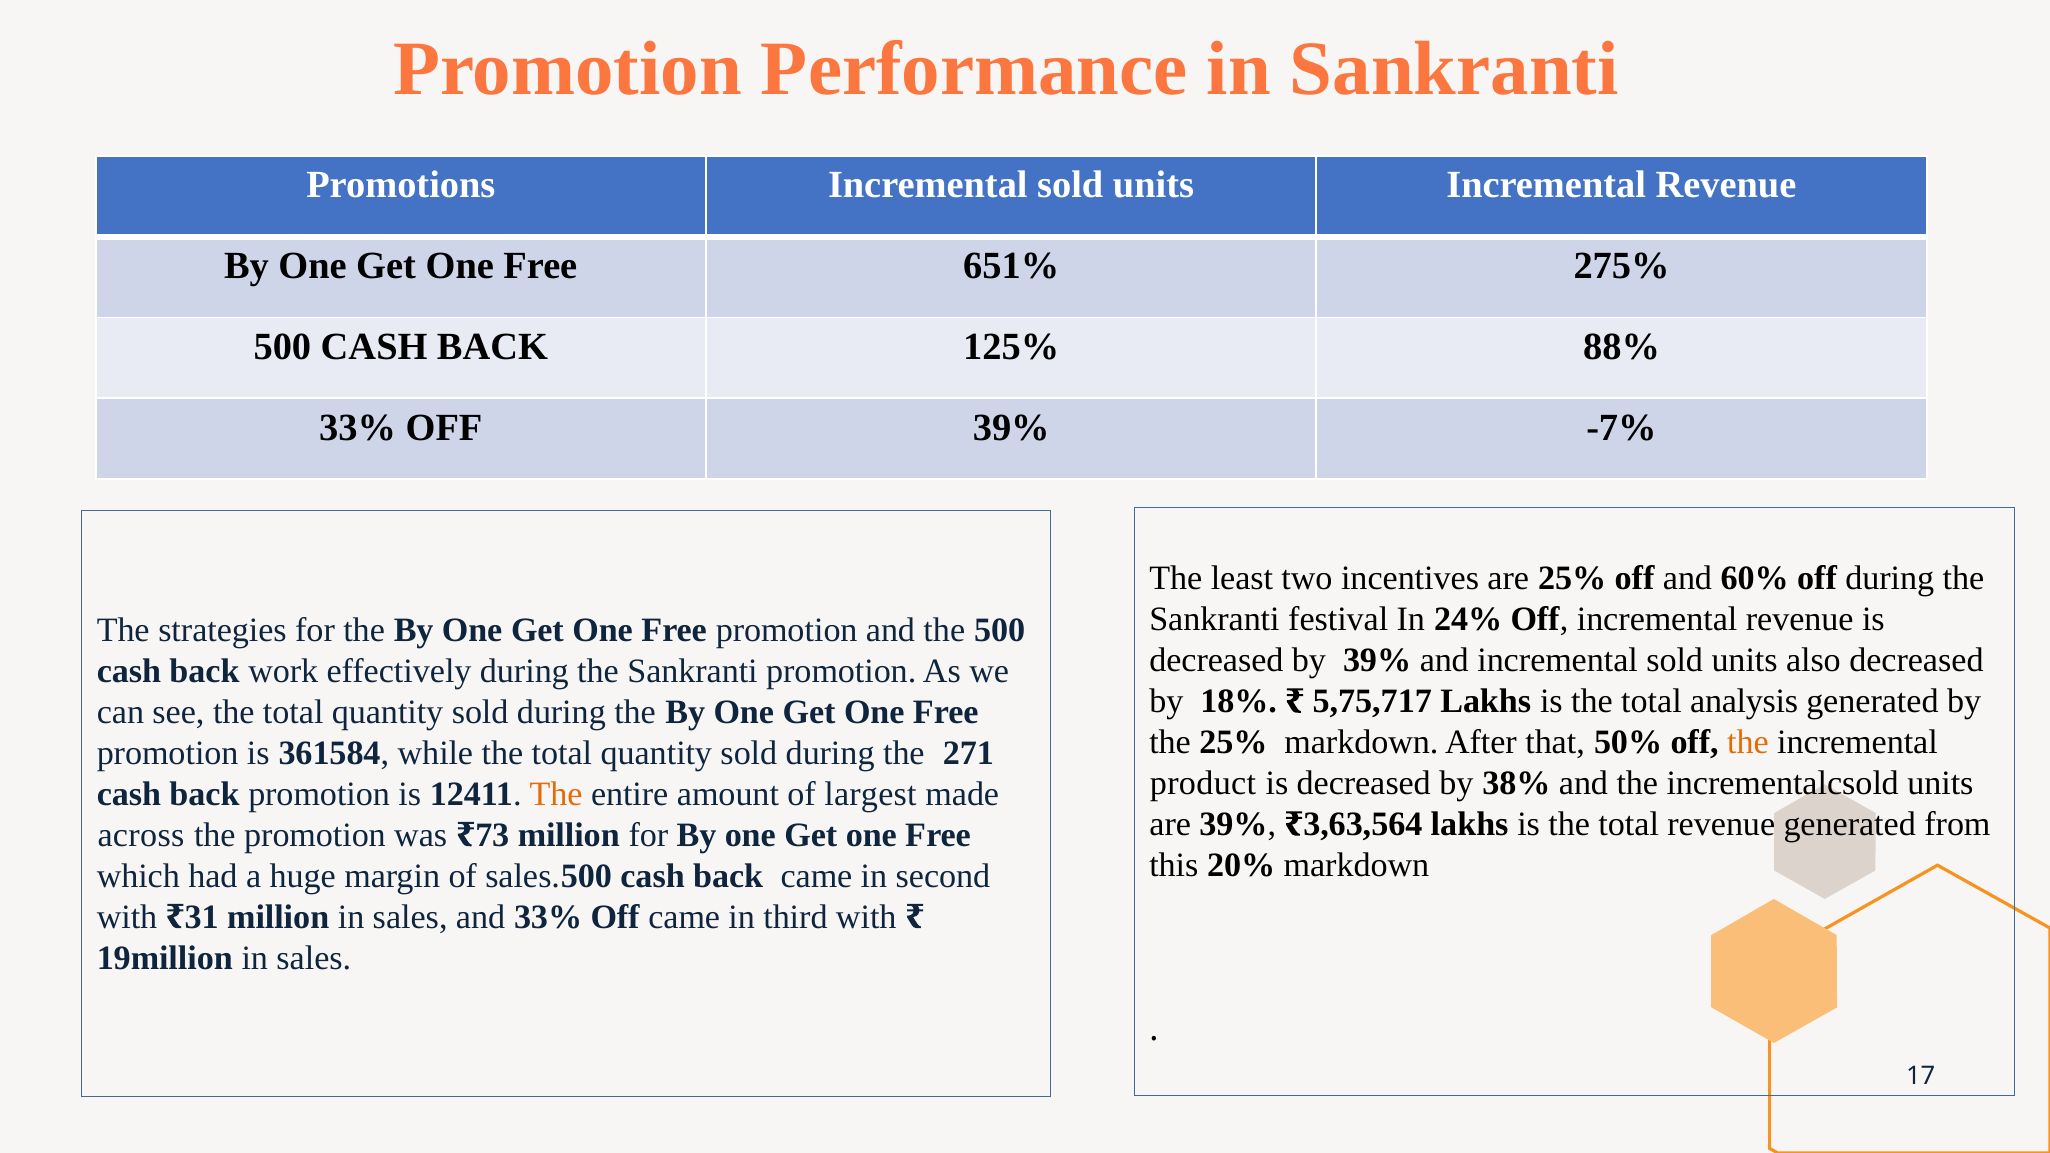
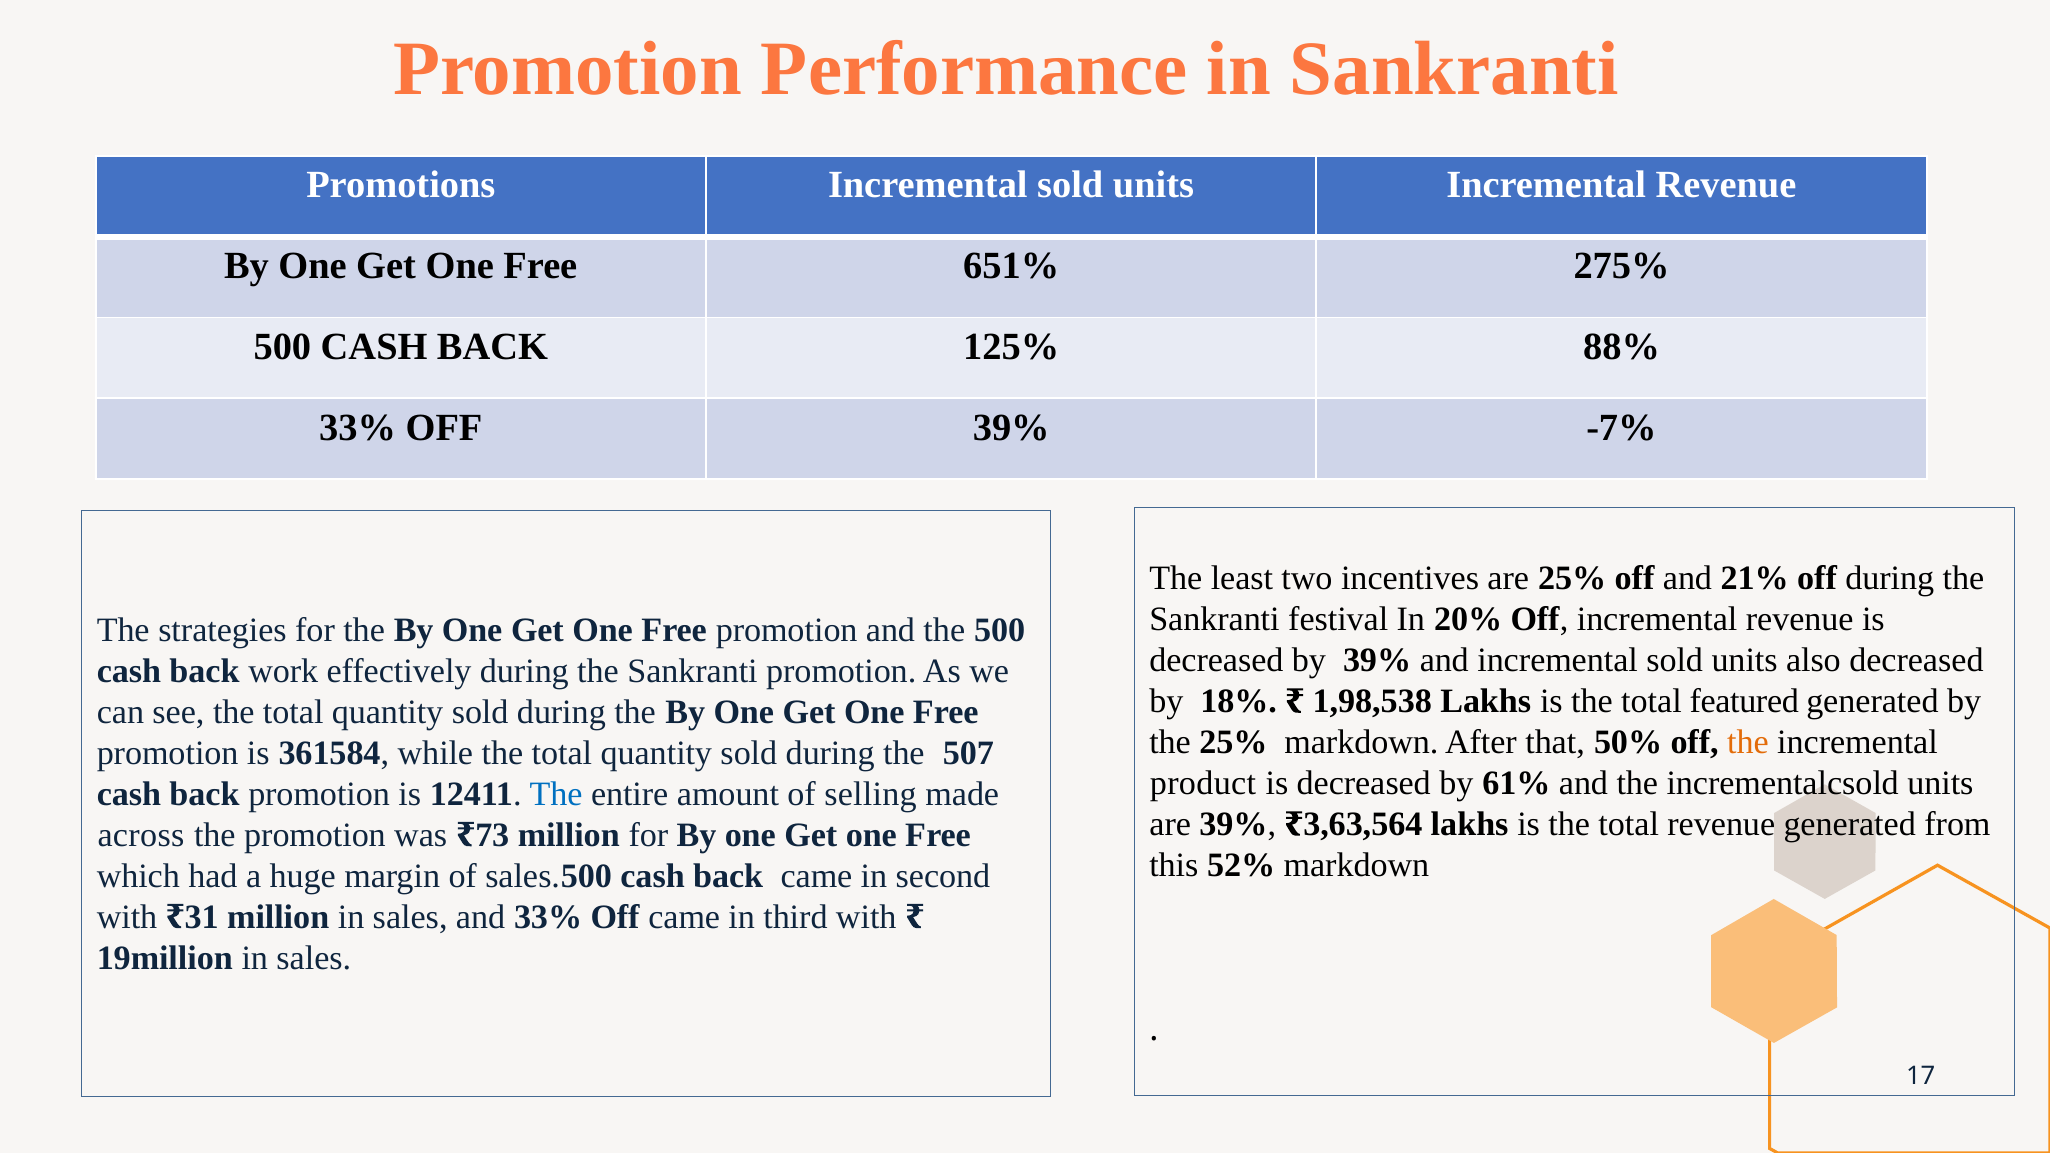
60%: 60% -> 21% (1755, 579)
24%: 24% -> 20% (1468, 620)
5,75,717: 5,75,717 -> 1,98,538 (1372, 702)
analysis: analysis -> featured (1744, 702)
271: 271 -> 507 (969, 753)
38%: 38% -> 61% (1516, 784)
The colour: orange -> blue (556, 794)
largest: largest -> selling (870, 794)
20%: 20% -> 52% (1241, 866)
